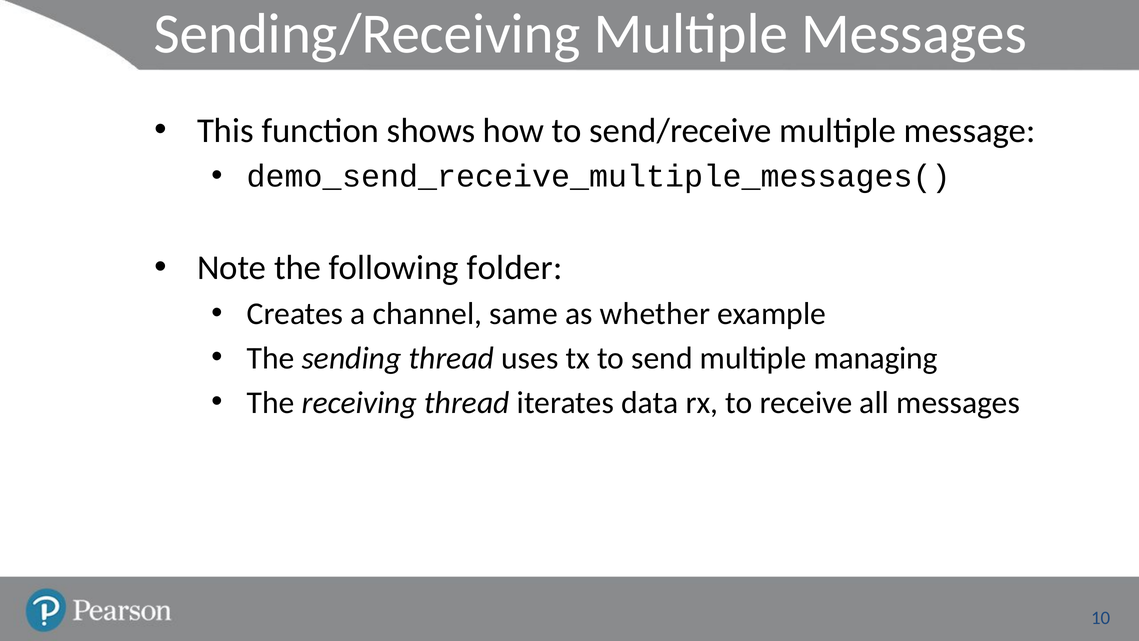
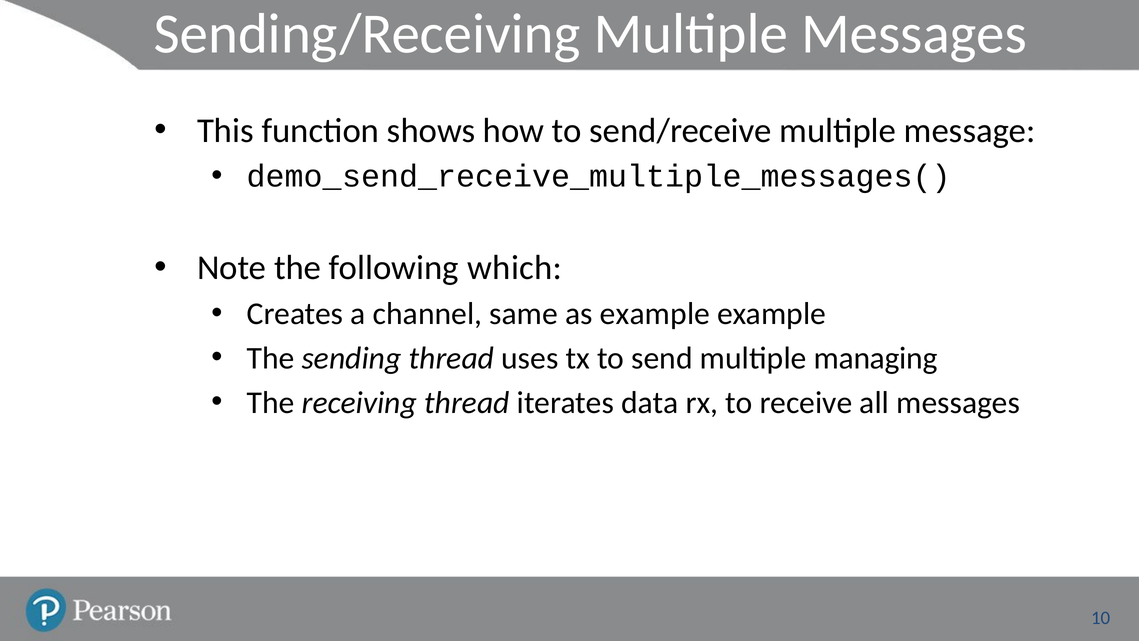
folder: folder -> which (515, 268)
as whether: whether -> example (655, 314)
